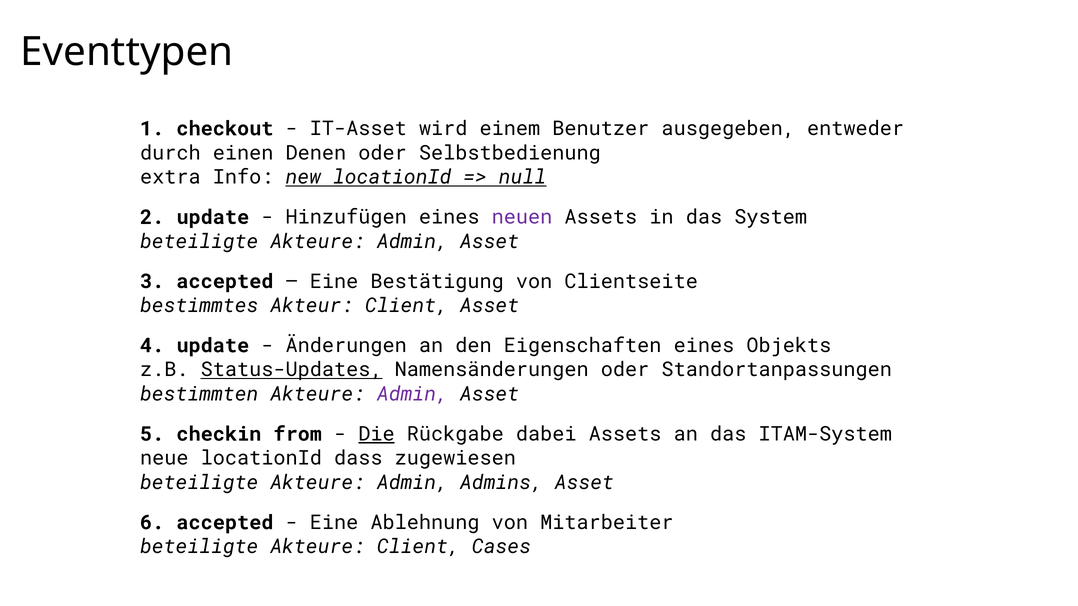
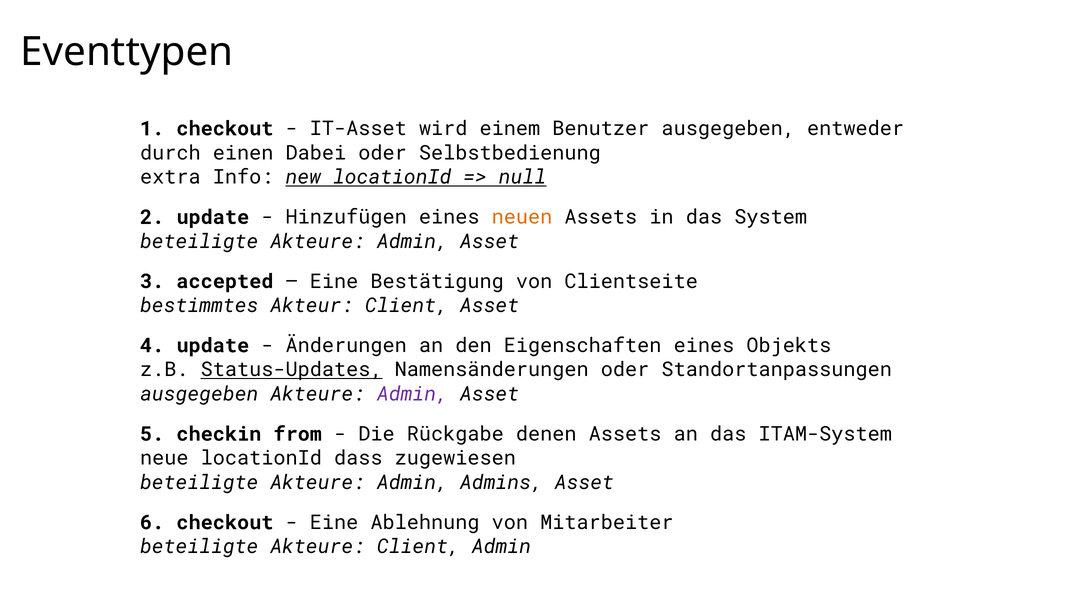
Denen: Denen -> Dabei (316, 153)
neuen colour: purple -> orange (522, 217)
bestimmten: bestimmten -> ausgegeben (199, 394)
Die underline: present -> none (377, 434)
dabei: dabei -> denen (546, 434)
6 accepted: accepted -> checkout (225, 523)
Client Cases: Cases -> Admin (501, 547)
